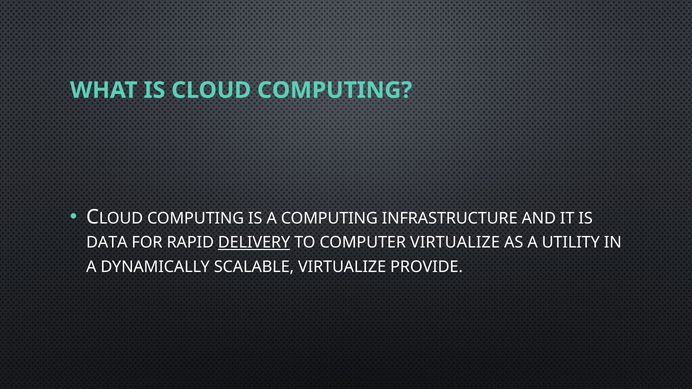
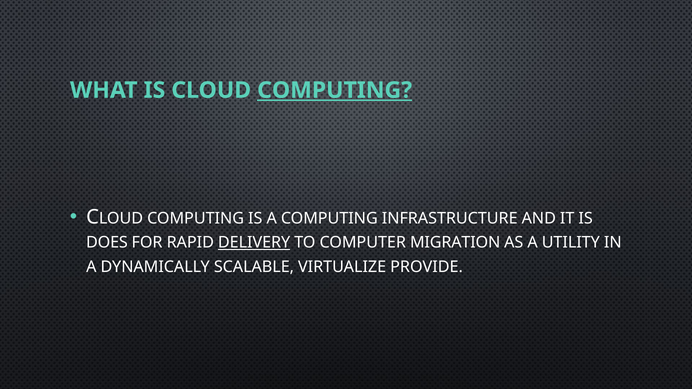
COMPUTING underline: none -> present (335, 90)
DATA: DATA -> DOES (107, 243)
COMPUTER VIRTUALIZE: VIRTUALIZE -> MIGRATION (455, 243)
